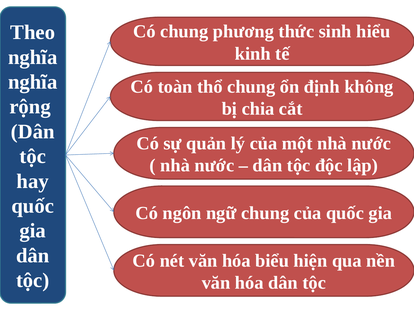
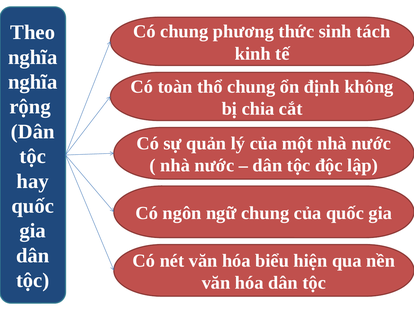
hiểu: hiểu -> tách (373, 32)
